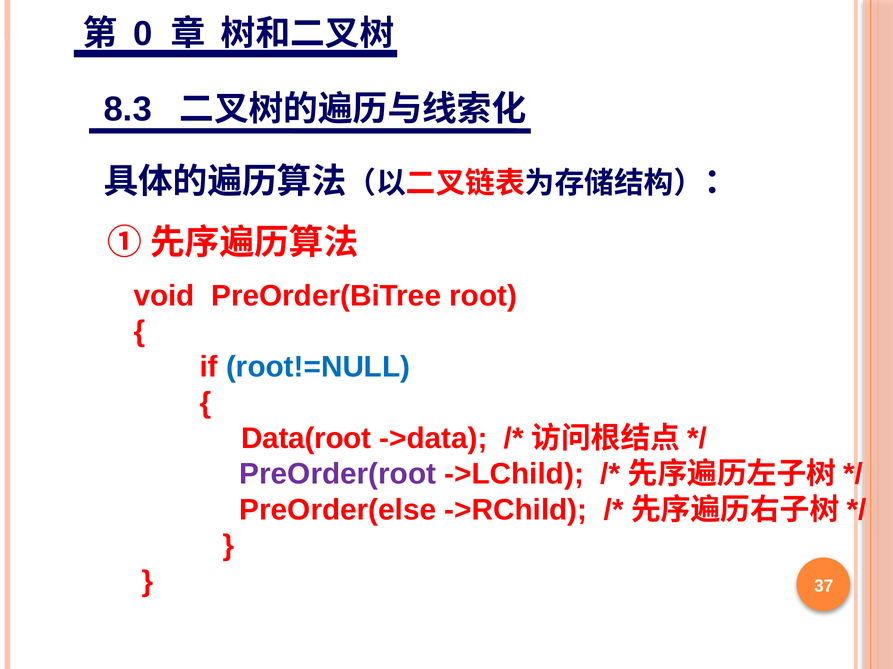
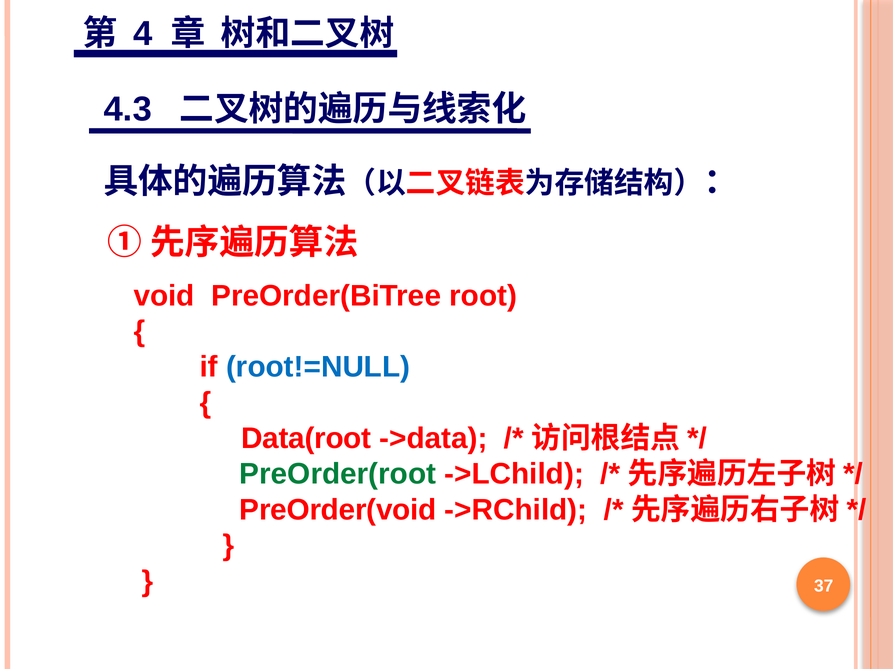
0: 0 -> 4 (143, 34)
8.3: 8.3 -> 4.3 (128, 109)
PreOrder(root colour: purple -> green (338, 475)
PreOrder(else: PreOrder(else -> PreOrder(void (338, 510)
